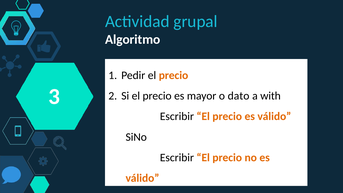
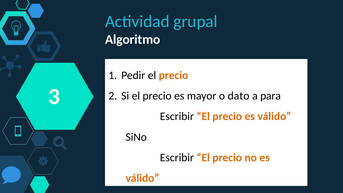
with: with -> para (271, 96)
